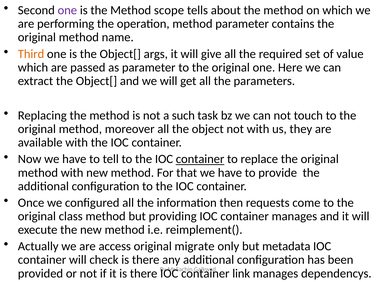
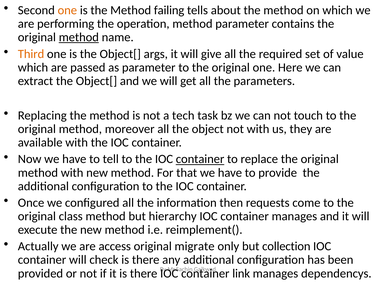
one colour: purple -> orange (67, 10)
scope: scope -> failing (169, 10)
method underline: none -> present (79, 37)
such: such -> tech (183, 116)
providing: providing -> hierarchy (173, 216)
metadata: metadata -> collection (286, 246)
